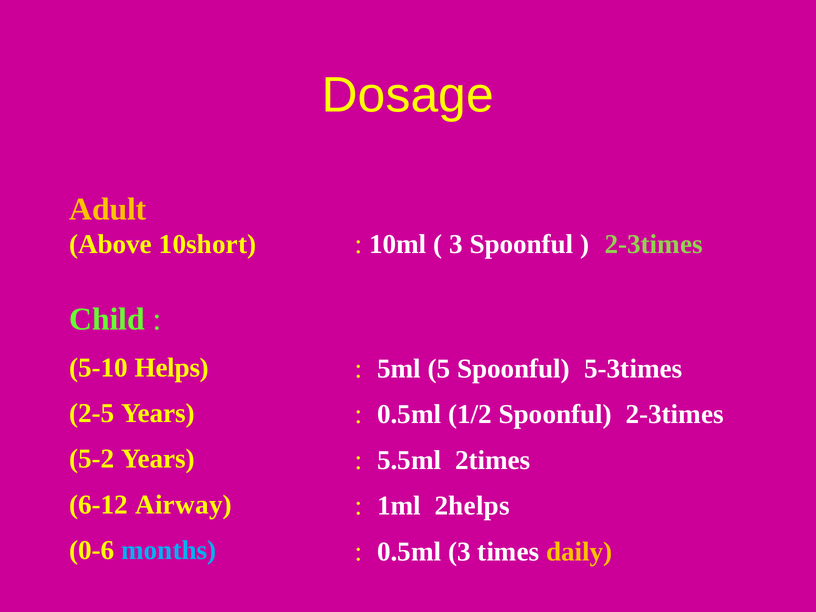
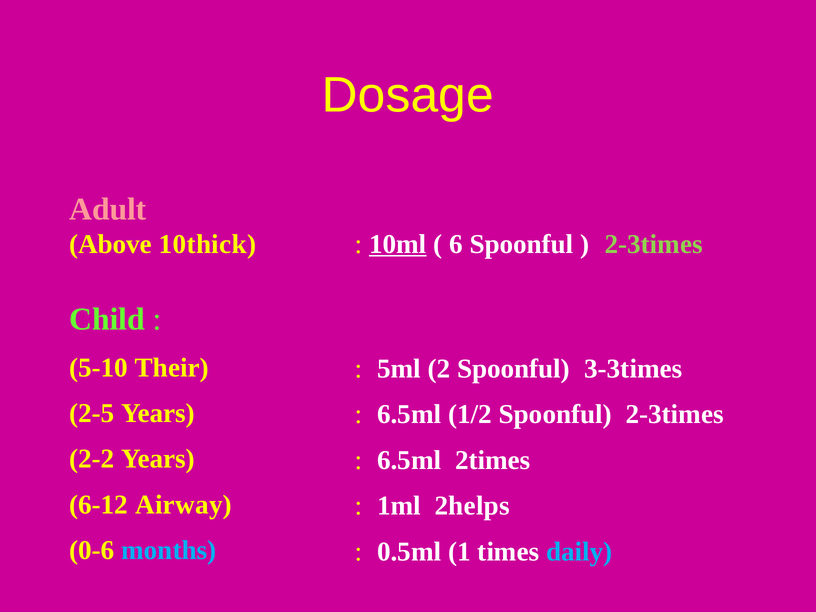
Adult colour: yellow -> pink (108, 209)
10short: 10short -> 10thick (208, 244)
10ml underline: none -> present (398, 244)
3: 3 -> 6 (456, 244)
Helps: Helps -> Their (172, 368)
5: 5 -> 2 (439, 369)
5-3times: 5-3times -> 3-3times (633, 369)
0.5ml: 0.5ml -> 6.5ml (409, 415)
5-2: 5-2 -> 2-2 (92, 459)
5.5ml: 5.5ml -> 6.5ml (409, 460)
0.5ml 3: 3 -> 1 (459, 552)
daily colour: yellow -> light blue (579, 552)
